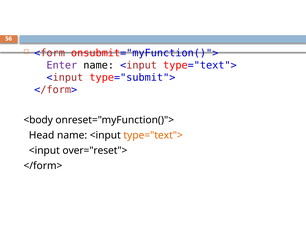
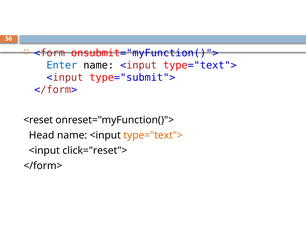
Enter colour: purple -> blue (62, 65)
<body: <body -> <reset (38, 120)
over="reset">: over="reset"> -> click="reset"> (95, 151)
